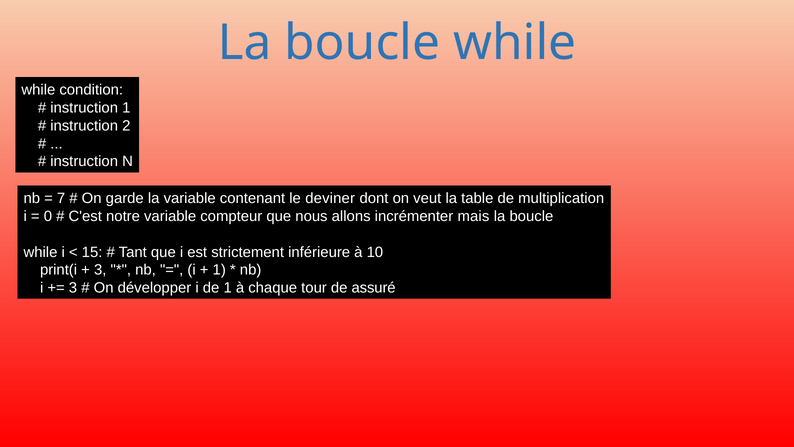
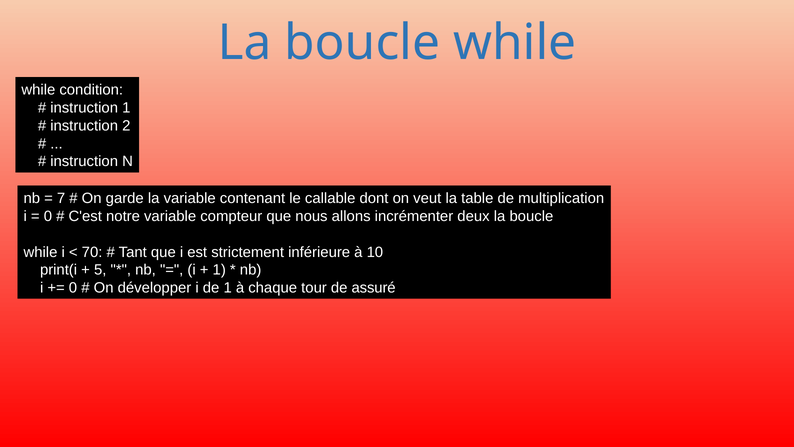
deviner: deviner -> callable (330, 198)
mais: mais -> deux (474, 216)
15: 15 -> 70 (92, 252)
3: 3 -> 5 (100, 270)
3: 3 -> 0 (73, 288)
